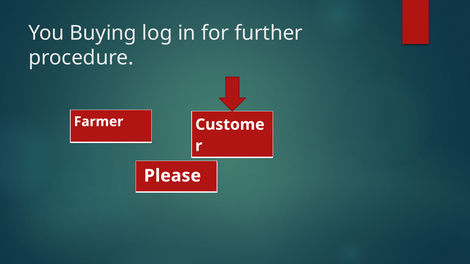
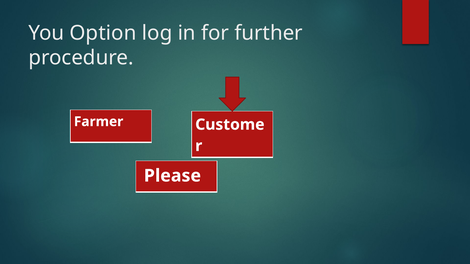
Buying: Buying -> Option (103, 33)
